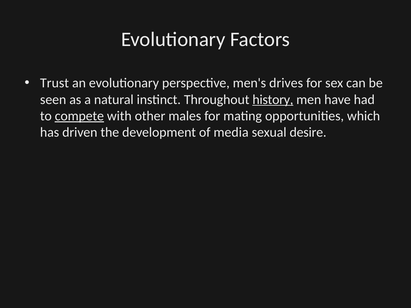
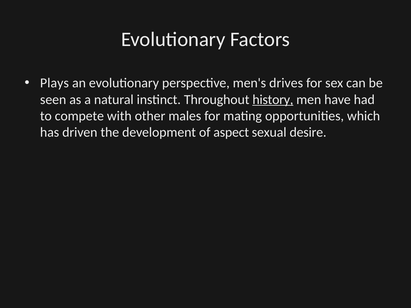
Trust: Trust -> Plays (54, 83)
compete underline: present -> none (79, 116)
media: media -> aspect (231, 132)
